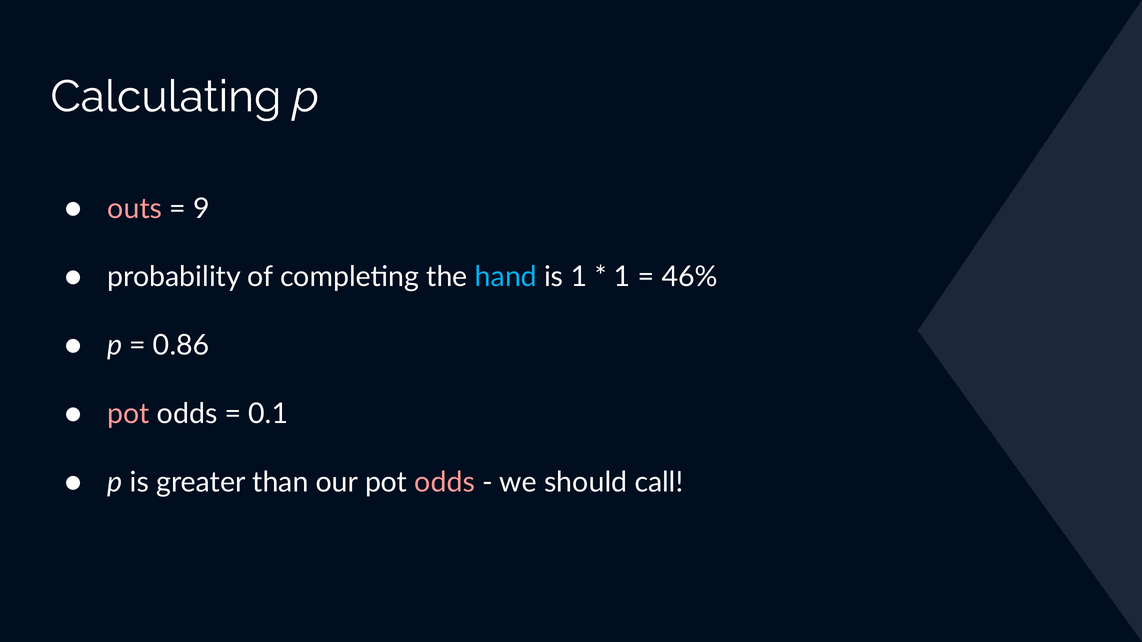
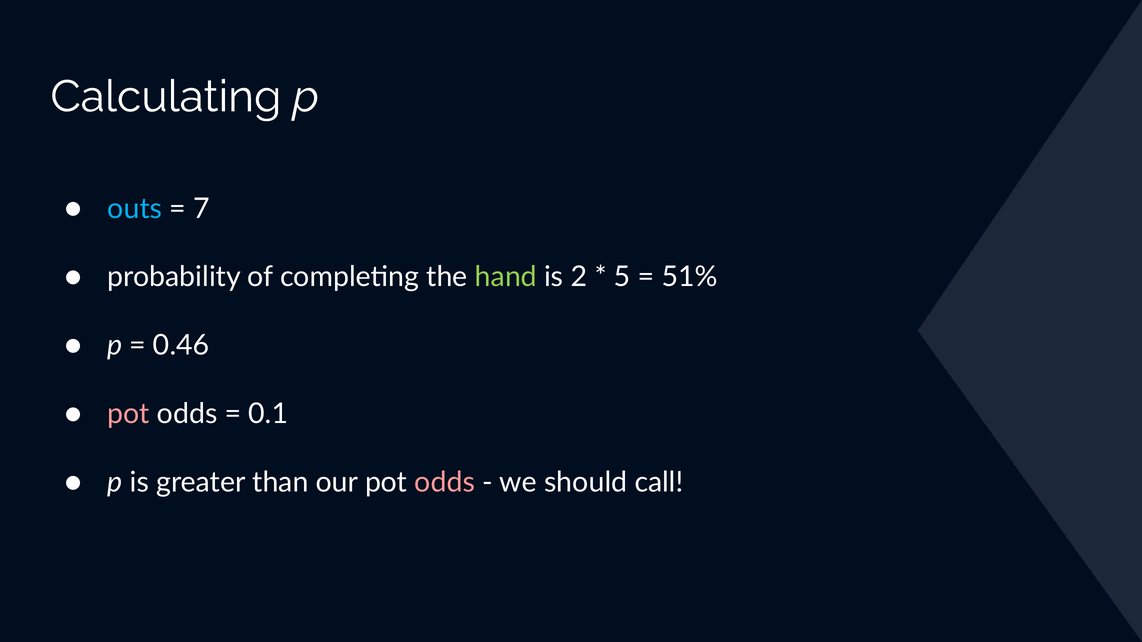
outs colour: pink -> light blue (135, 209)
9: 9 -> 7 (202, 209)
hand colour: light blue -> light green (506, 277)
is 1: 1 -> 2 (579, 277)
1: 1 -> 5 (622, 277)
46%: 46% -> 51% (690, 277)
0.86: 0.86 -> 0.46 (181, 346)
